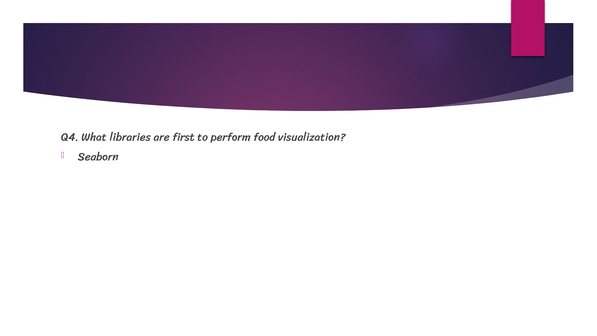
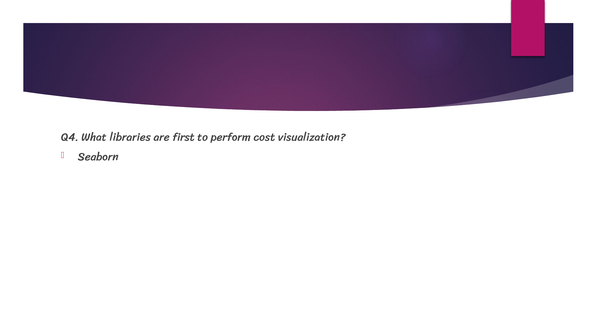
food: food -> cost (264, 137)
